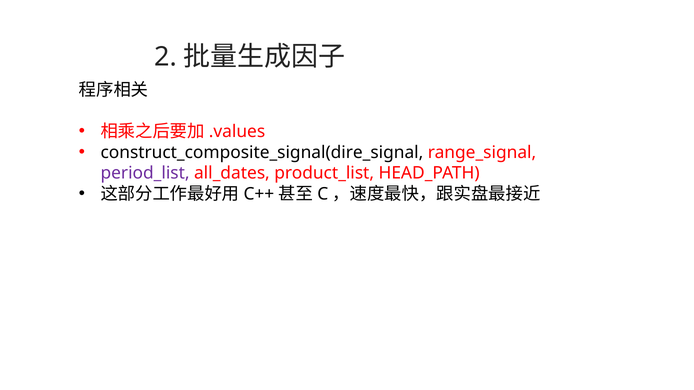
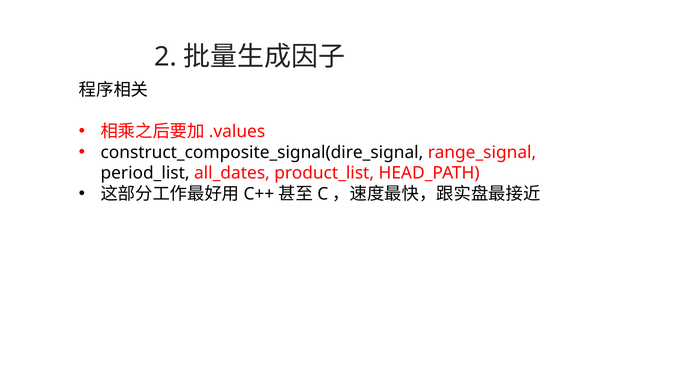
period_list colour: purple -> black (145, 173)
